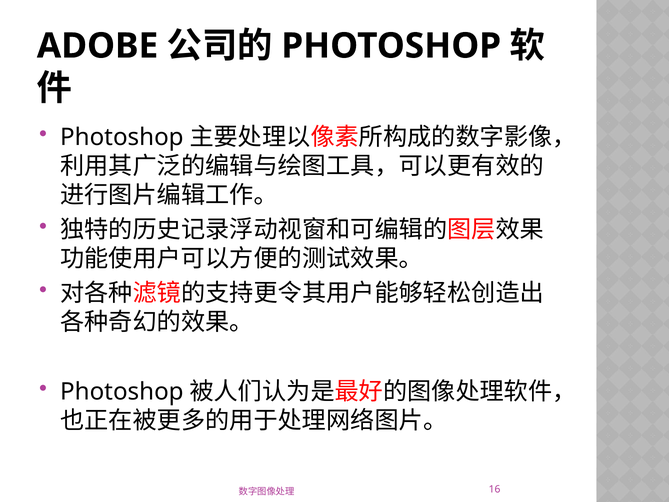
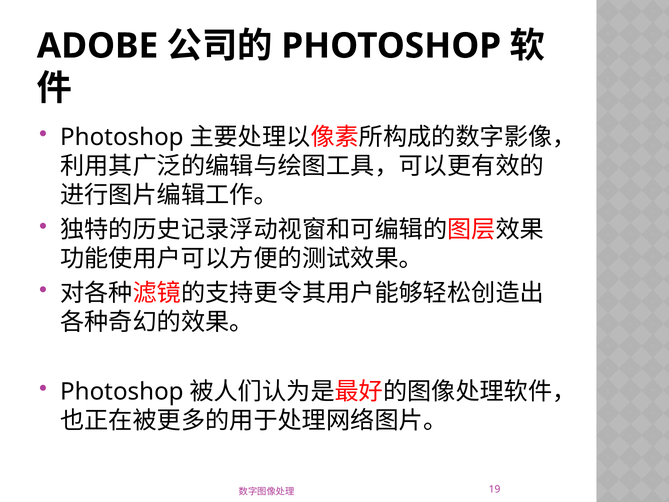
16: 16 -> 19 (495, 489)
